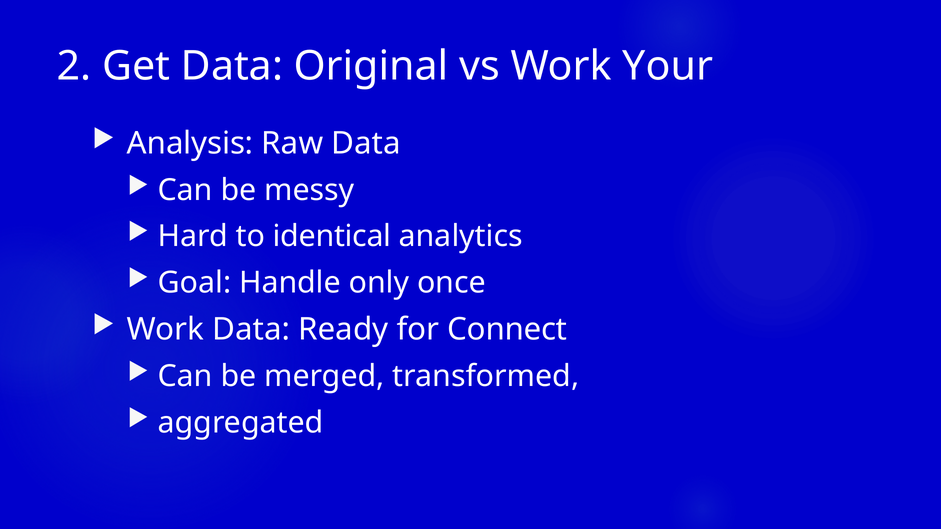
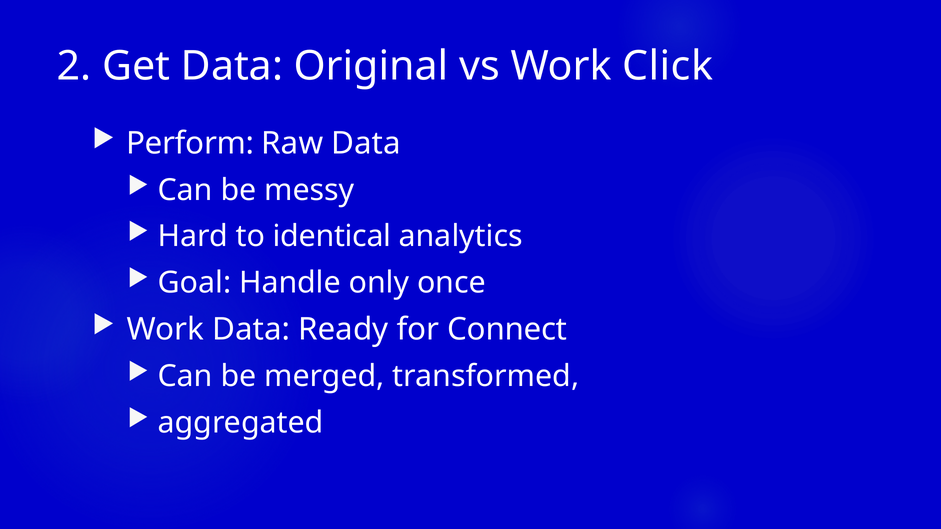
Your: Your -> Click (668, 66)
Analysis: Analysis -> Perform (190, 143)
